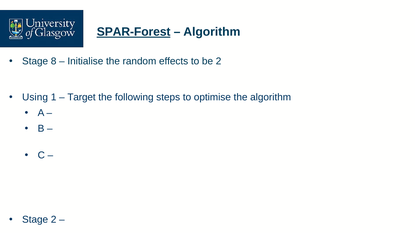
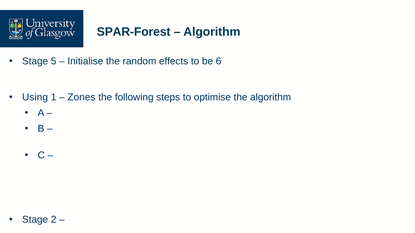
SPAR-Forest underline: present -> none (134, 32)
8: 8 -> 5 (54, 61)
be 2: 2 -> 6 (219, 61)
Target: Target -> Zones (81, 97)
